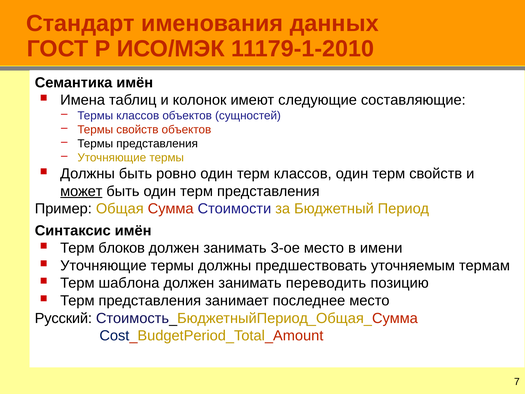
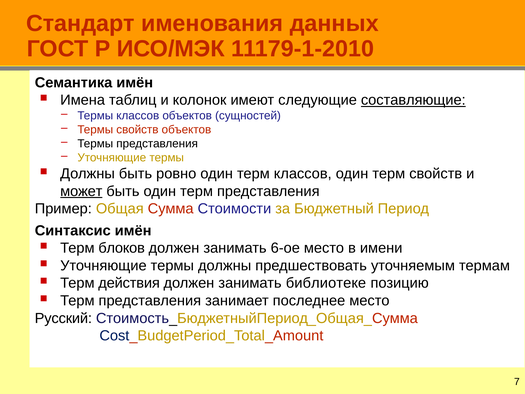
составляющие underline: none -> present (413, 100)
3-ое: 3-ое -> 6-ое (285, 248)
шаблона: шаблона -> действия (129, 283)
переводить: переводить -> библиотеке (326, 283)
